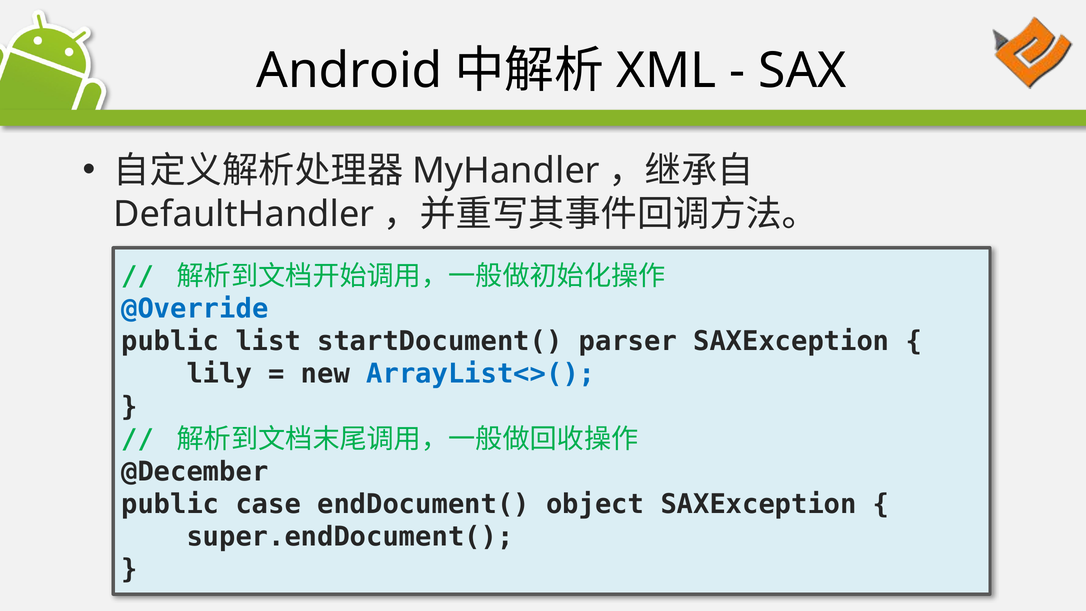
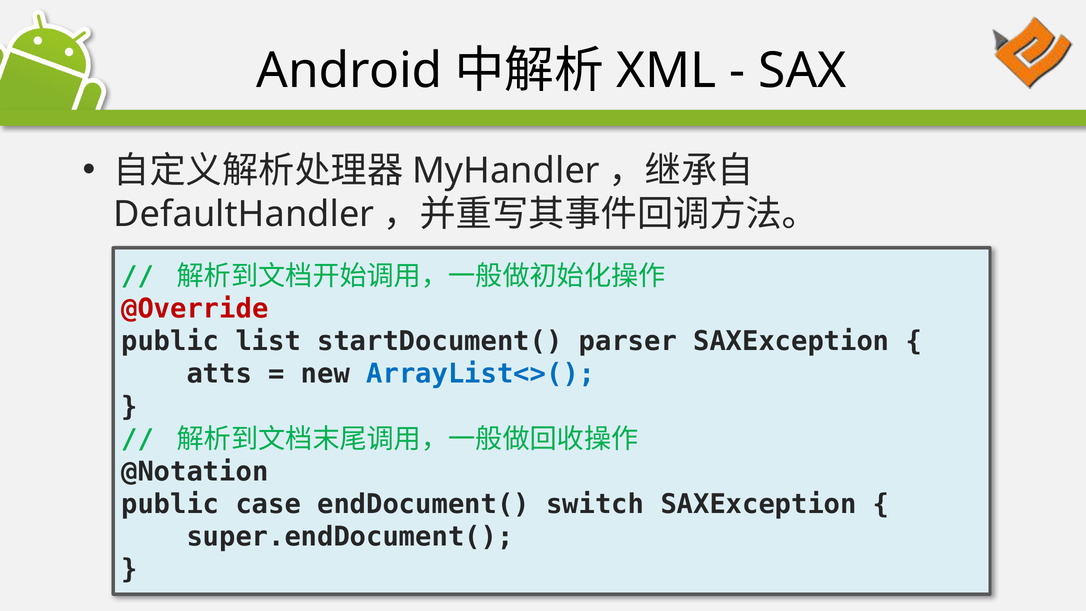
@Override colour: blue -> red (195, 309)
lily: lily -> atts (219, 374)
@December: @December -> @Notation (195, 472)
object: object -> switch (595, 504)
